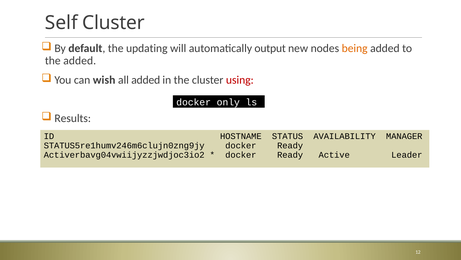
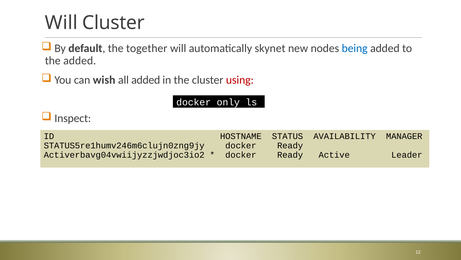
Self: Self -> Will (61, 23)
updating: updating -> together (147, 48)
output: output -> skynet (270, 48)
being colour: orange -> blue (355, 48)
Results: Results -> Inspect (73, 118)
